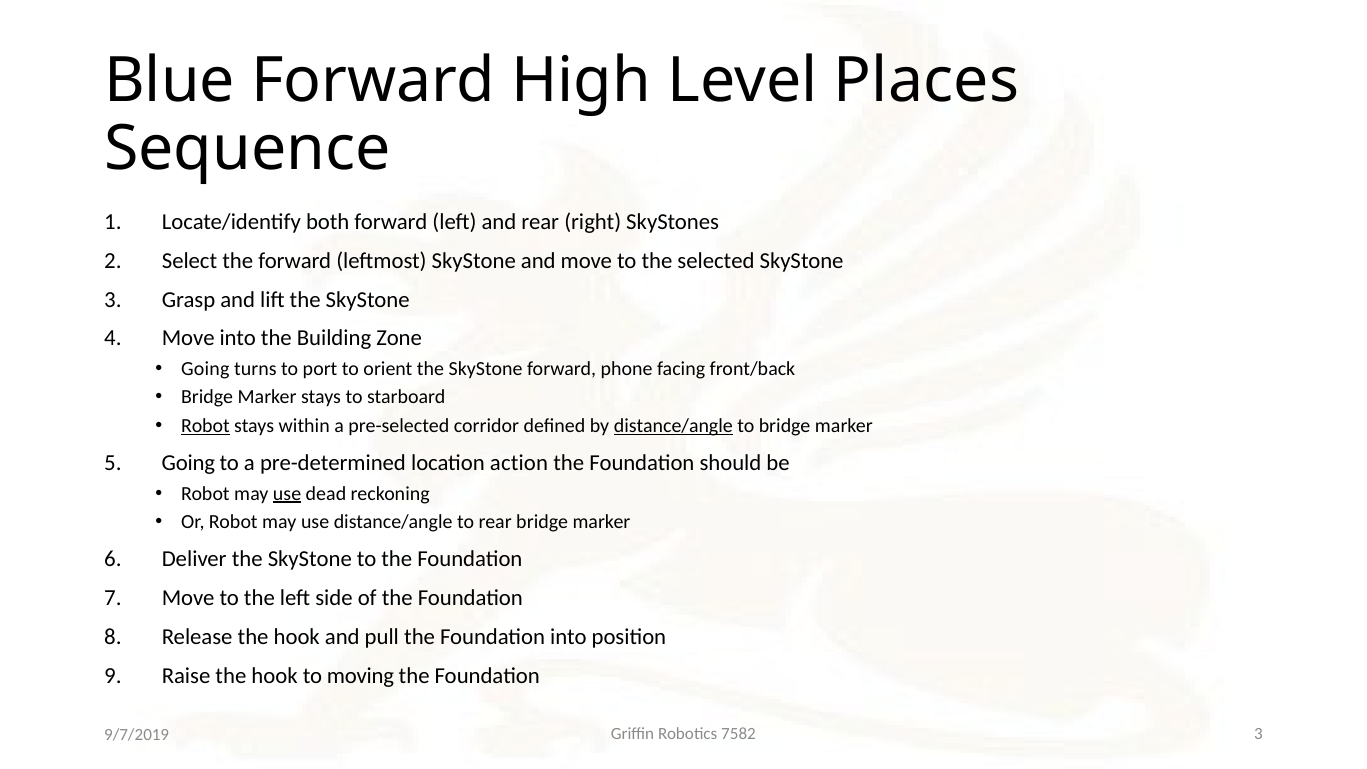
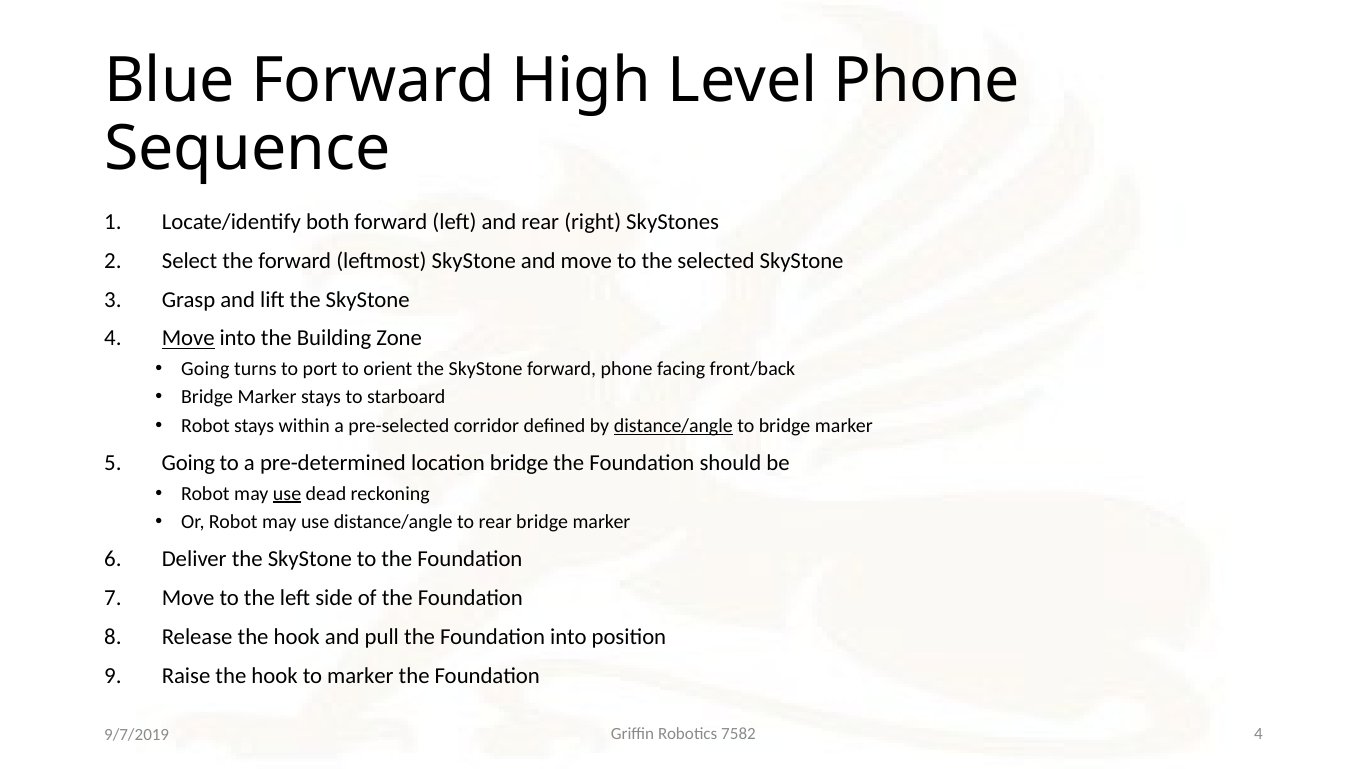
Level Places: Places -> Phone (927, 81)
Move underline: none -> present (188, 338)
Robot underline: present -> none (205, 426)
location action: action -> bridge (519, 463)
to moving: moving -> marker (360, 676)
7582 3: 3 -> 4 (1259, 734)
